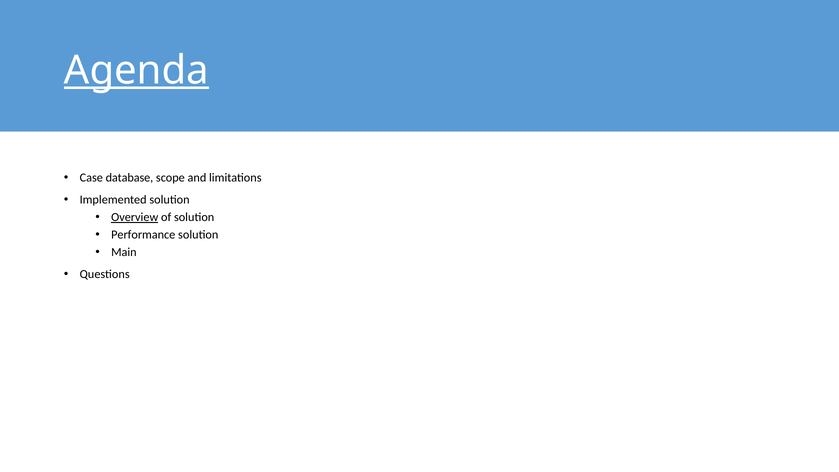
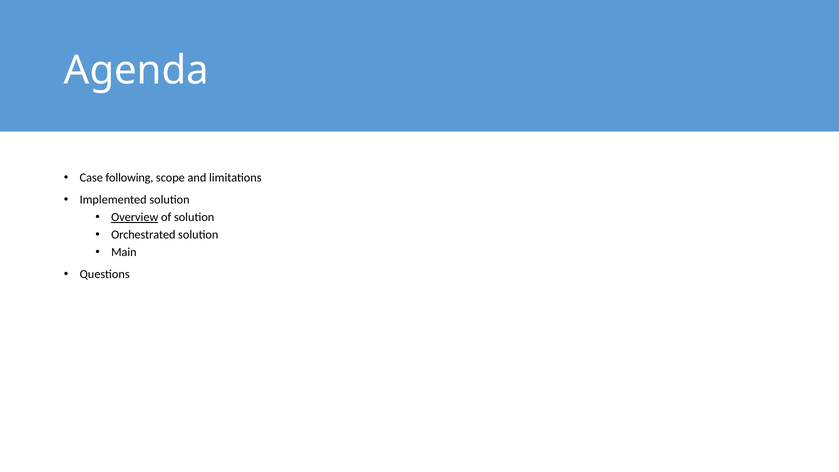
Agenda underline: present -> none (136, 70)
database: database -> following (129, 178)
Performance: Performance -> Orchestrated (143, 235)
